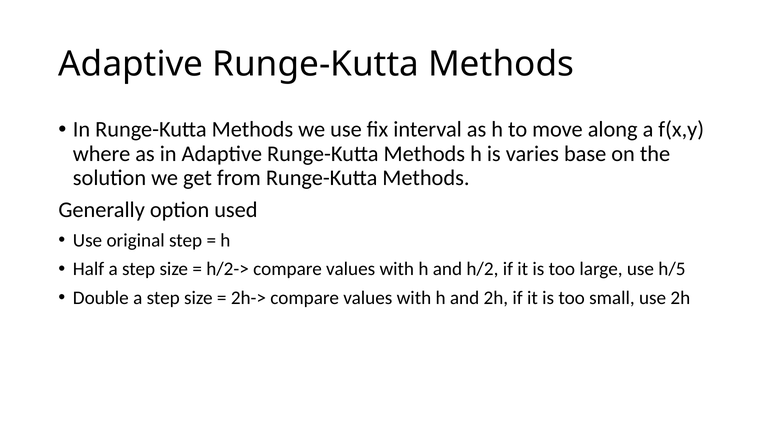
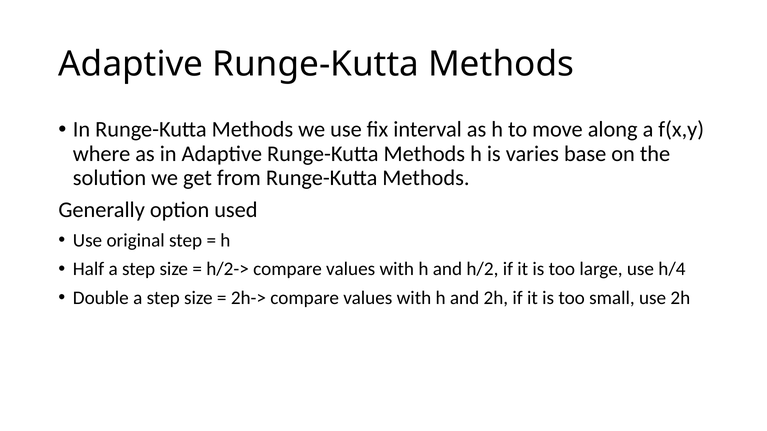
h/5: h/5 -> h/4 (672, 269)
